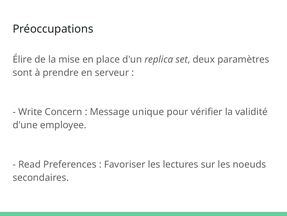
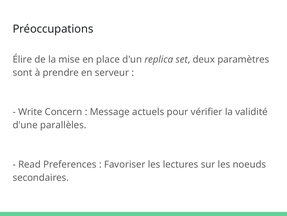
unique: unique -> actuels (148, 112)
employee: employee -> parallèles (63, 125)
